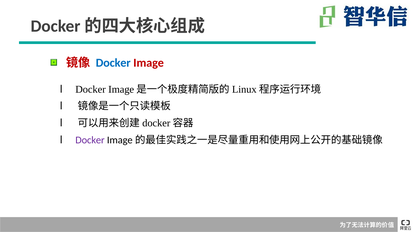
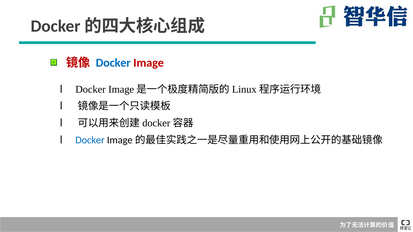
Docker colour: purple -> blue (90, 140)
